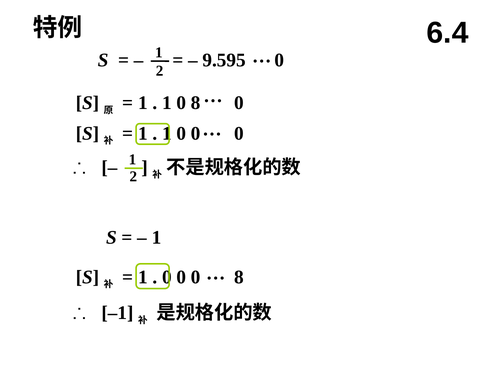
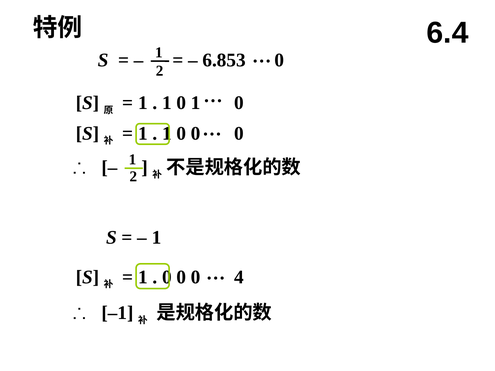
9.595: 9.595 -> 6.853 (224, 60)
1 0 8: 8 -> 1 (196, 103)
0 0 8: 8 -> 4 (239, 277)
